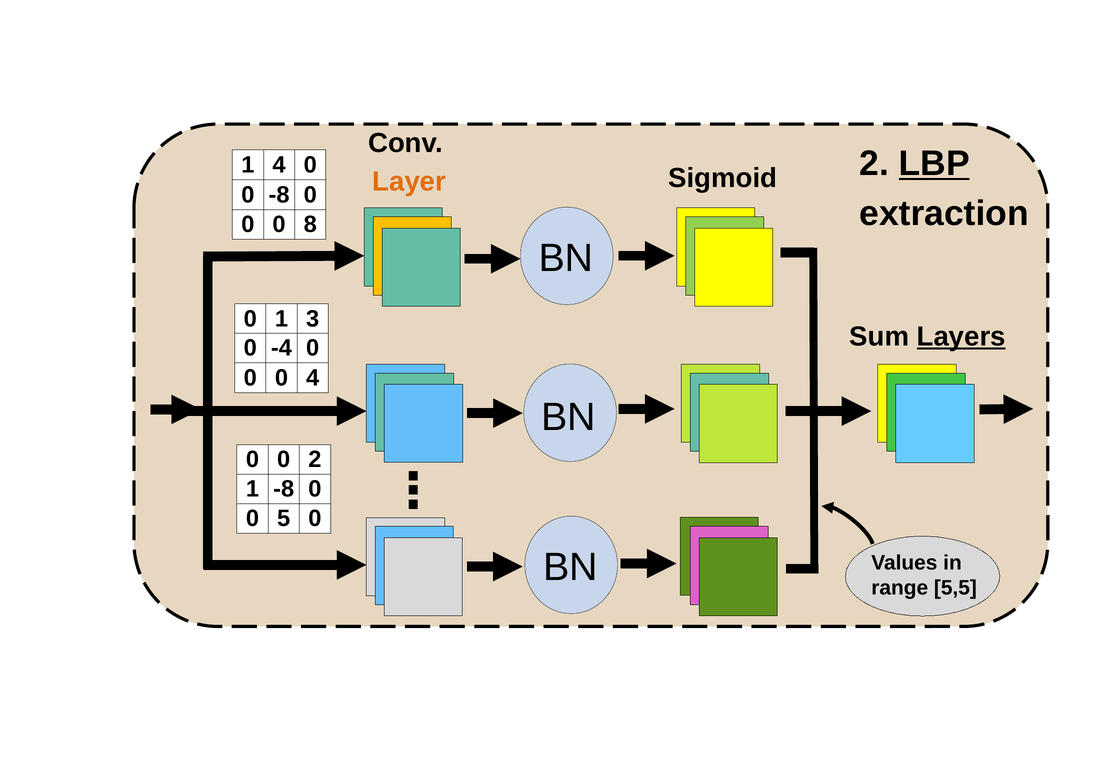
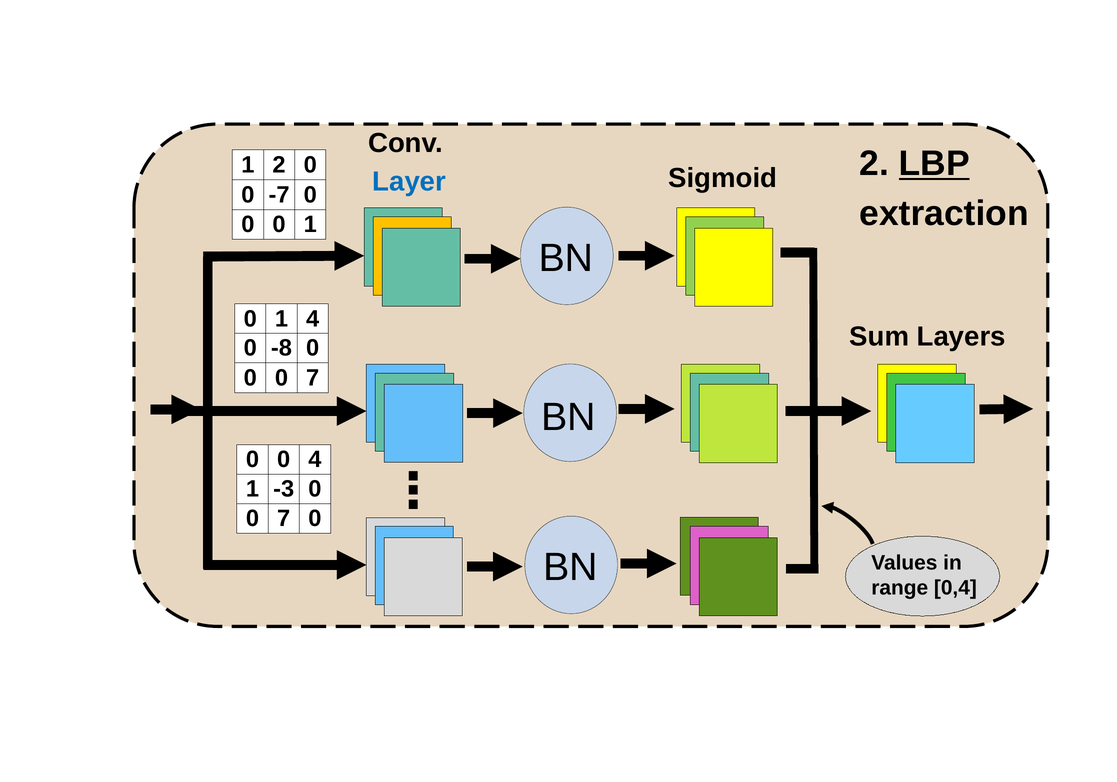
1 4: 4 -> 2 (279, 165)
Layer colour: orange -> blue (409, 182)
0 -8: -8 -> -7 (279, 195)
0 0 8: 8 -> 1 (310, 224)
1 3: 3 -> 4 (313, 319)
Layers underline: present -> none (961, 337)
-4: -4 -> -8 (282, 348)
4: 4 -> 7 (313, 378)
0 2: 2 -> 4 (315, 460)
1 -8: -8 -> -3 (284, 489)
5: 5 -> 7 (284, 519)
5,5: 5,5 -> 0,4 (955, 588)
